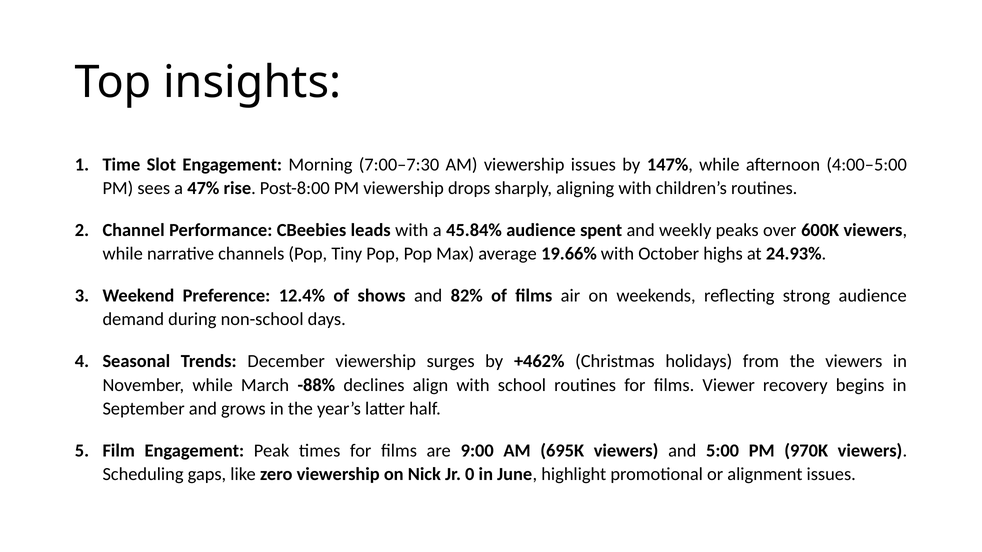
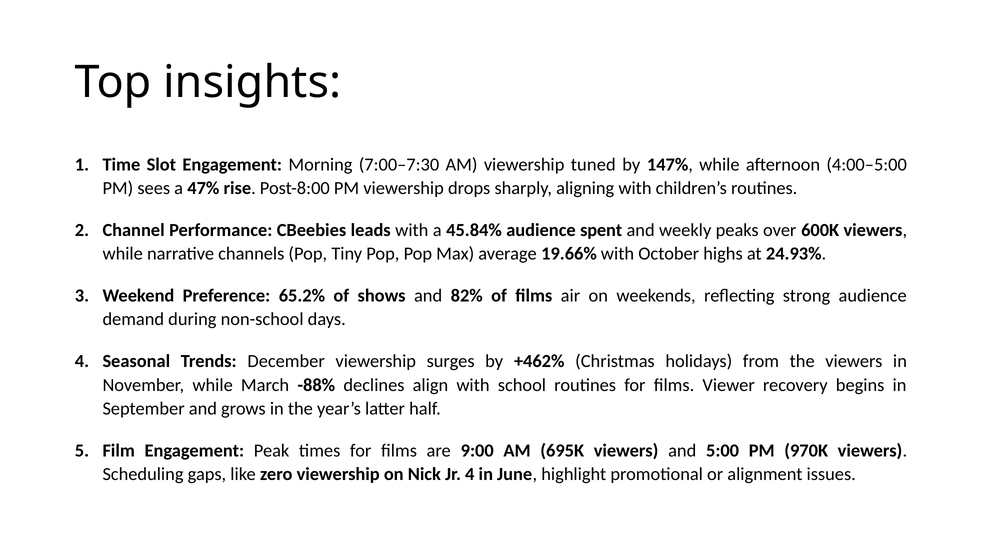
viewership issues: issues -> tuned (593, 165)
12.4%: 12.4% -> 65.2% (302, 296)
Jr 0: 0 -> 4 (470, 475)
